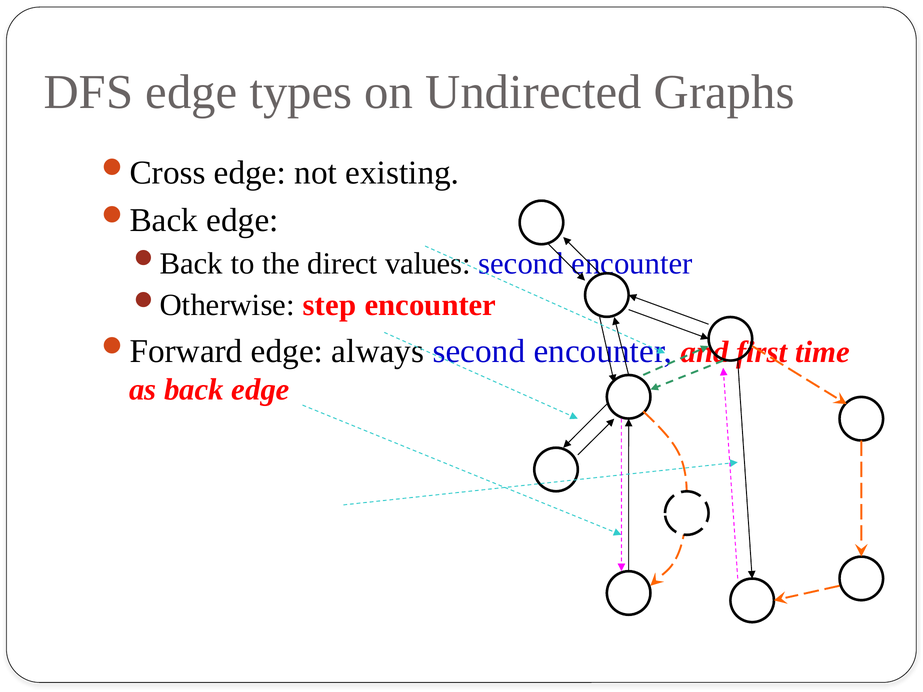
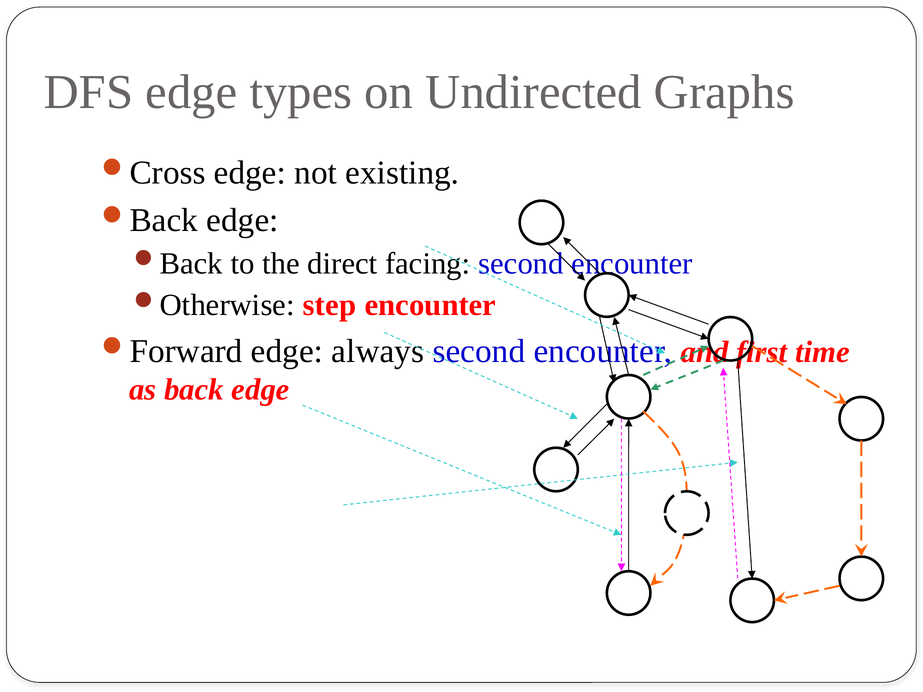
values: values -> facing (428, 263)
